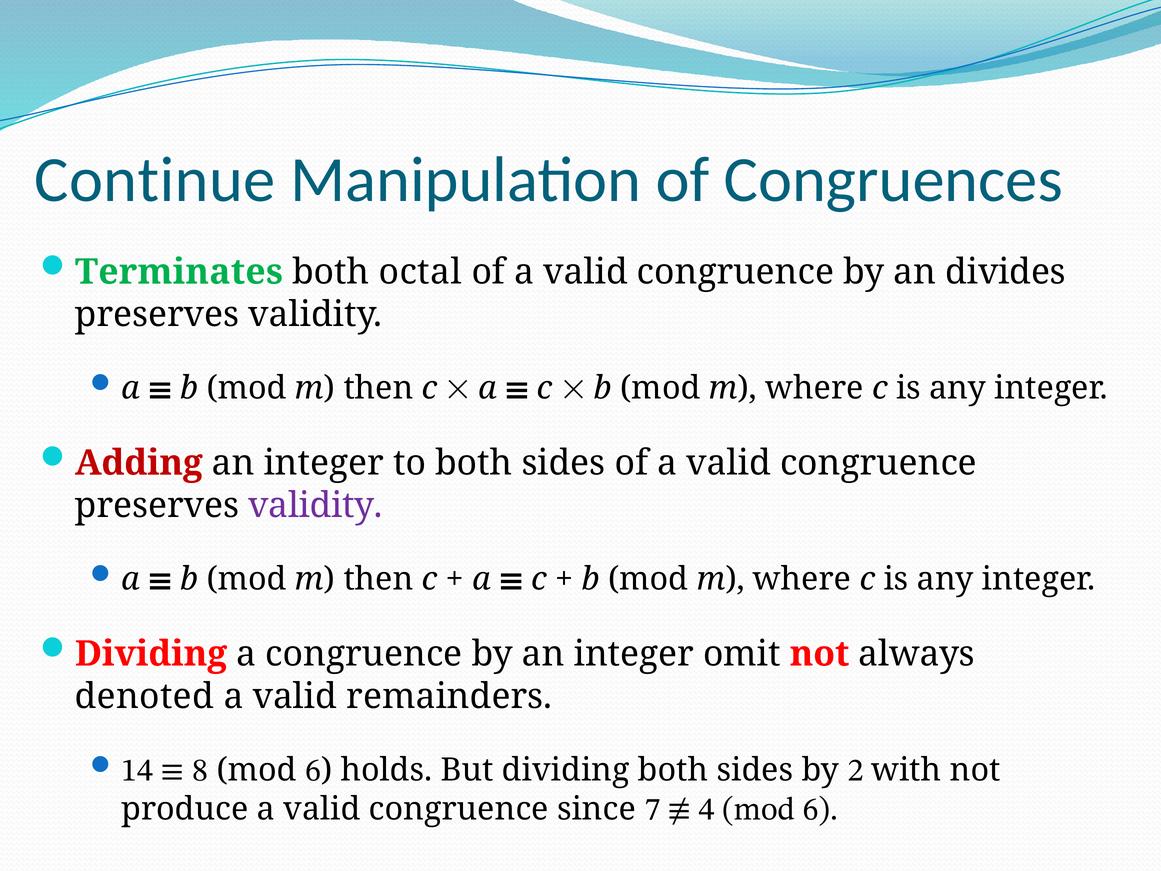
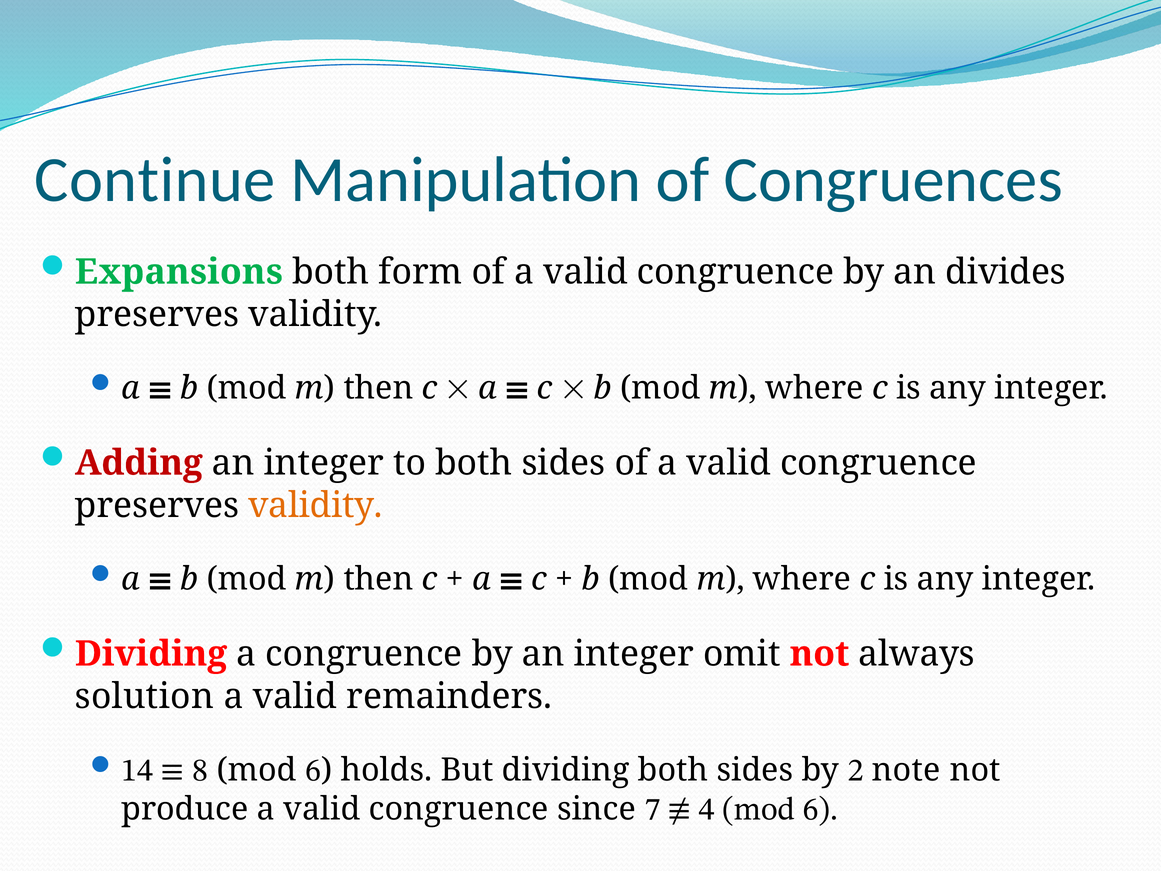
Terminates: Terminates -> Expansions (179, 272)
octal: octal -> form (420, 272)
validity colour: purple -> orange (315, 505)
denoted: denoted -> solution (144, 696)
with: with -> note (906, 770)
